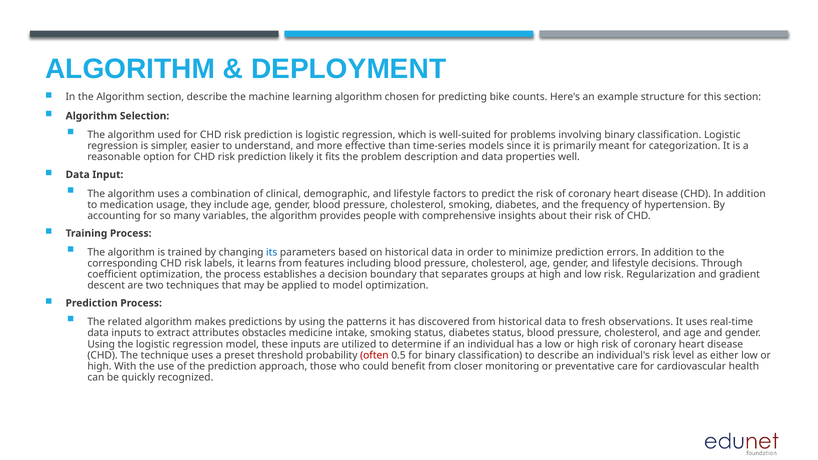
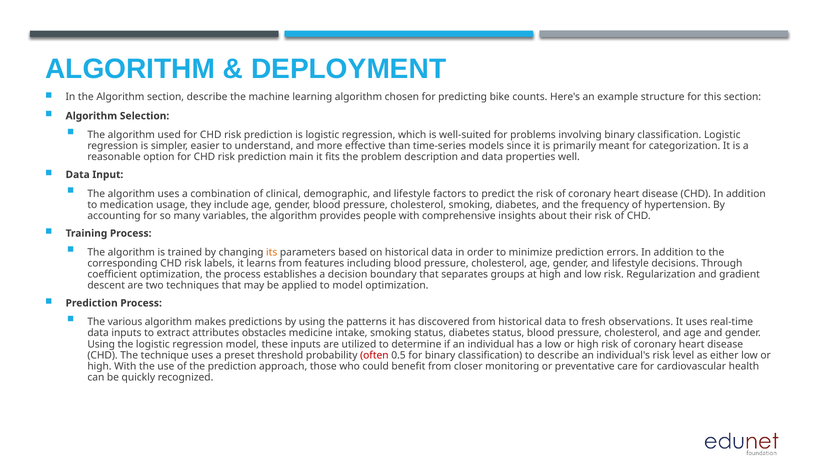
likely: likely -> main (301, 157)
its colour: blue -> orange (272, 252)
related: related -> various (125, 322)
